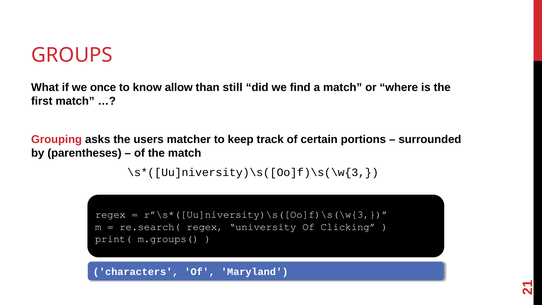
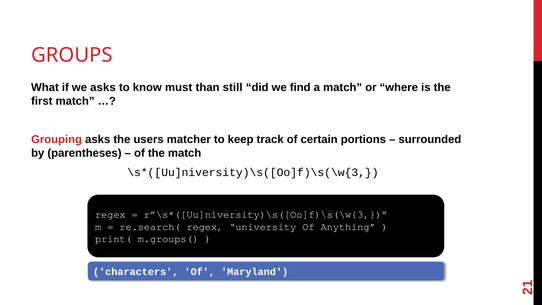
we once: once -> asks (103, 88)
allow: allow -> must (179, 88)
Clicking: Clicking -> Anything (348, 227)
